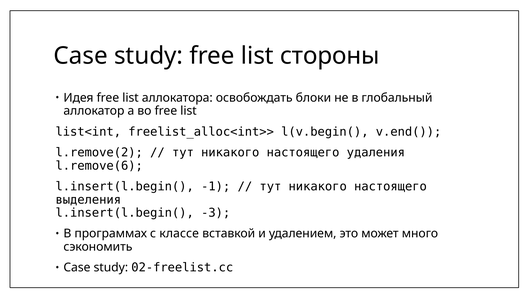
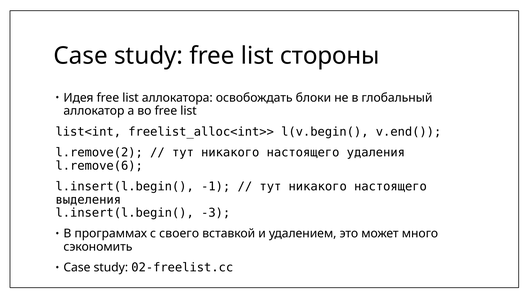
классе: классе -> своего (179, 233)
